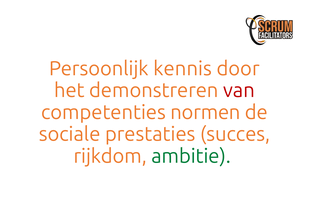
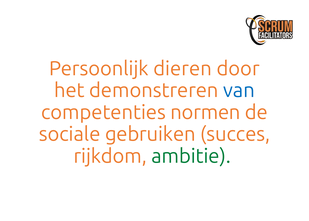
kennis: kennis -> dieren (183, 68)
van colour: red -> blue (239, 90)
prestaties: prestaties -> gebruiken (150, 134)
